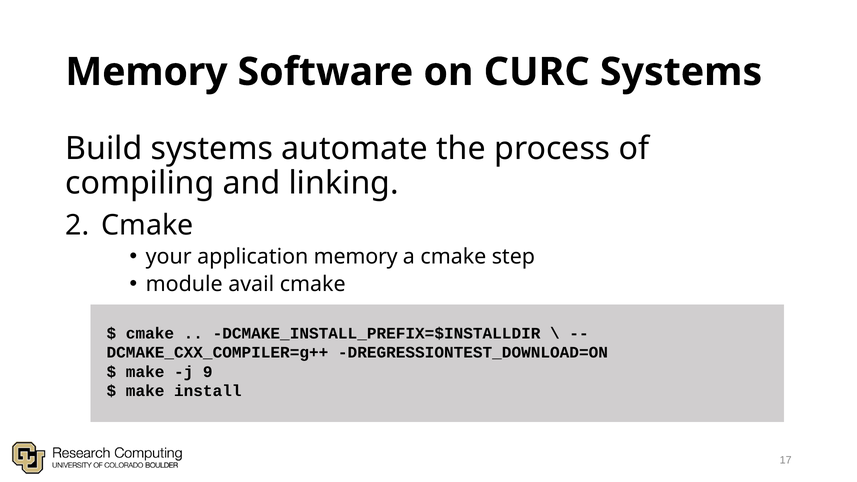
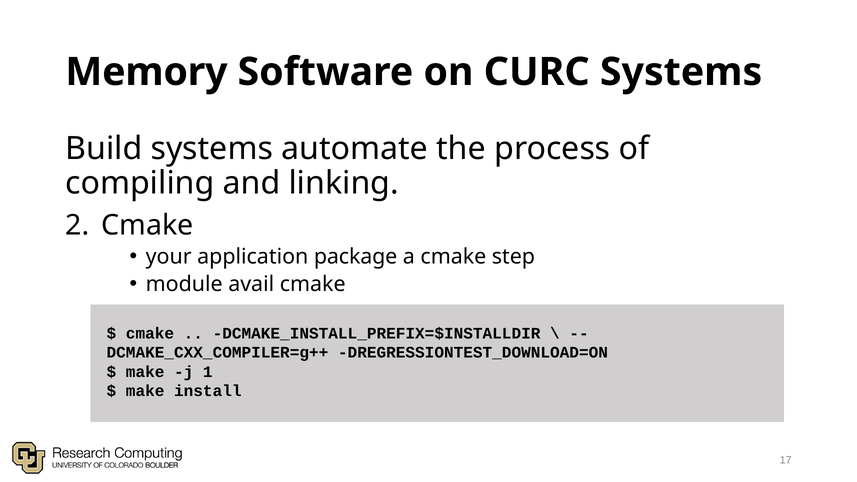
application memory: memory -> package (356, 257)
9: 9 -> 1 (208, 372)
